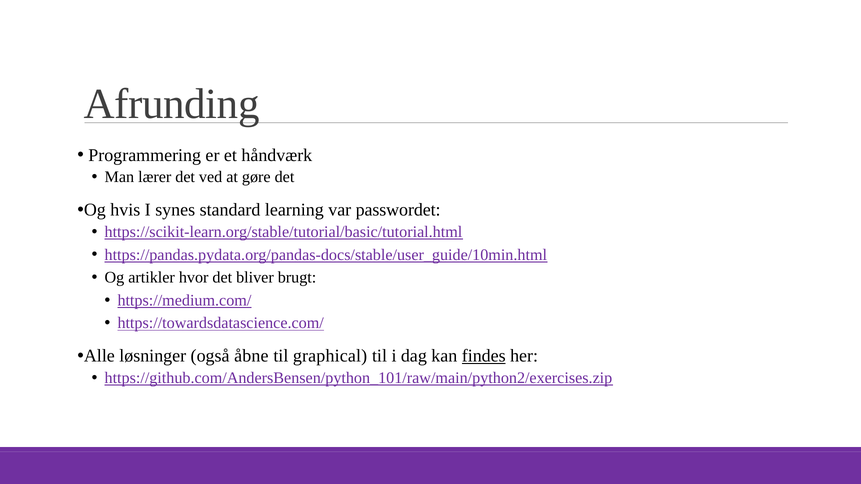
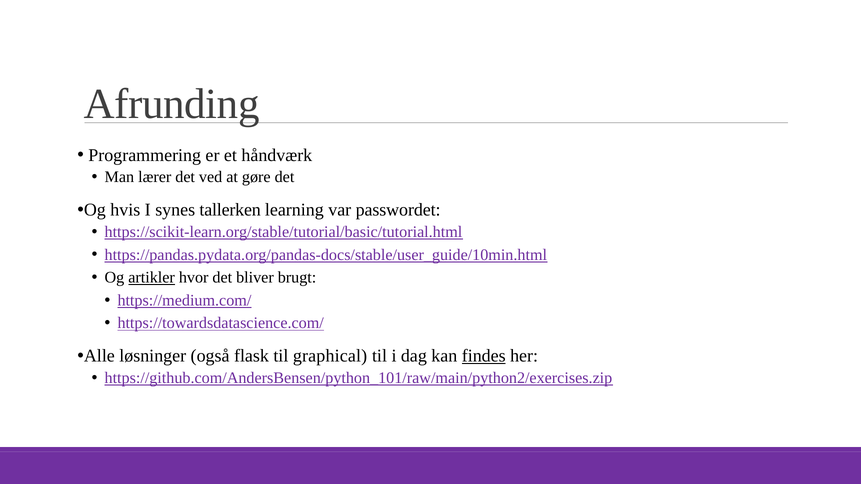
standard: standard -> tallerken (230, 210)
artikler underline: none -> present (152, 278)
åbne: åbne -> flask (251, 356)
